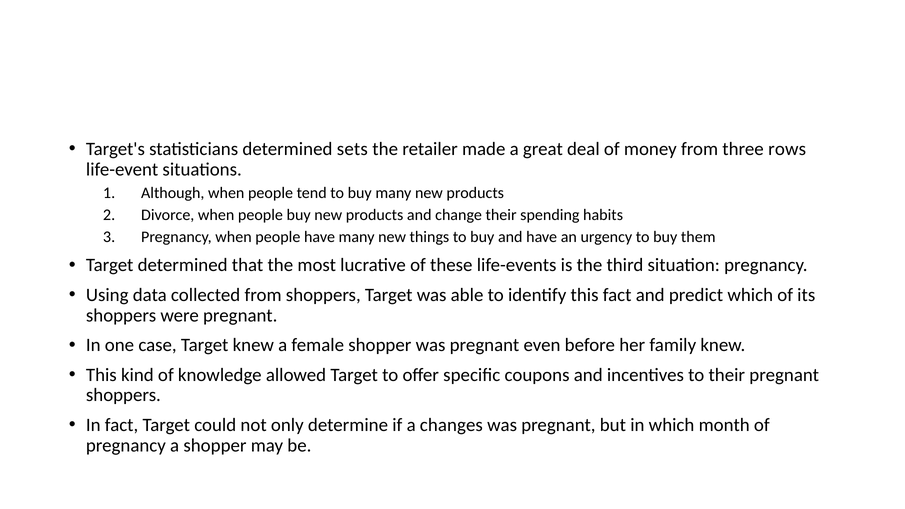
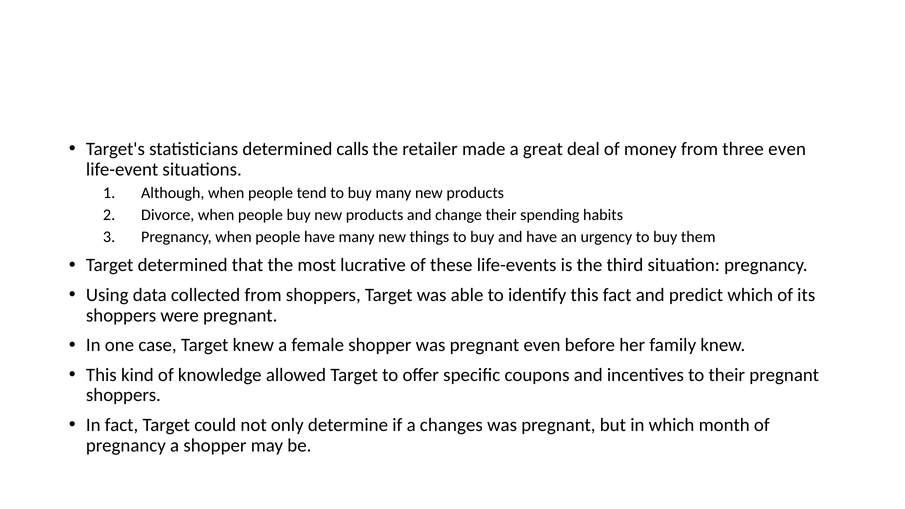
sets: sets -> calls (353, 149)
three rows: rows -> even (787, 149)
